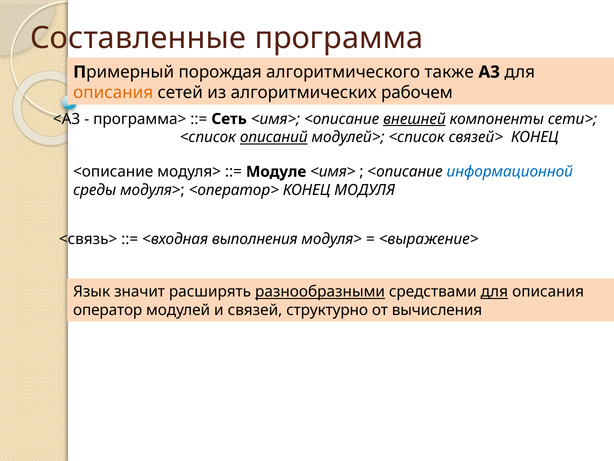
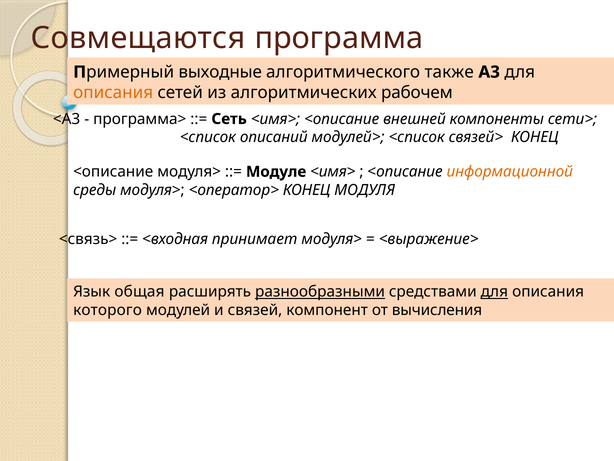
Составленные: Составленные -> Совмещаются (138, 38)
порождая: порождая -> выходные (220, 72)
внешней underline: present -> none (414, 119)
описаний underline: present -> none (274, 137)
информационной colour: blue -> orange (510, 172)
выполнения: выполнения -> принимает (255, 239)
значит: значит -> общая (139, 291)
оператор: оператор -> которого (108, 310)
структурно: структурно -> компонент (327, 310)
